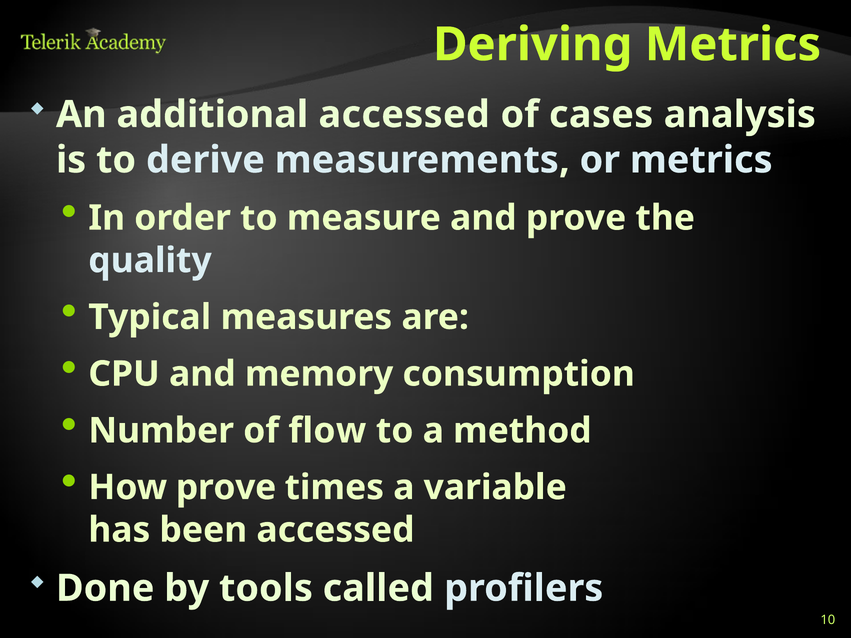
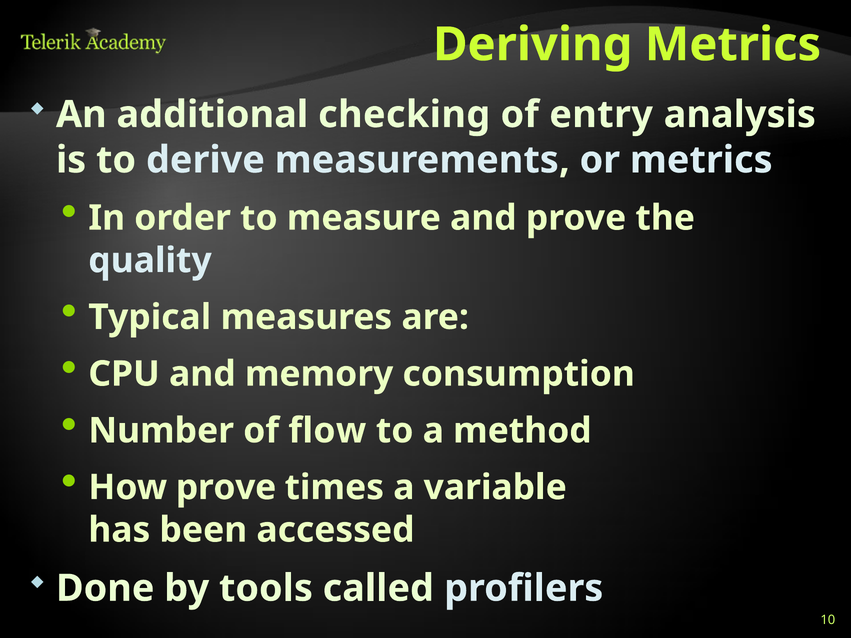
additional accessed: accessed -> checking (404, 115)
cases: cases -> entry (601, 115)
